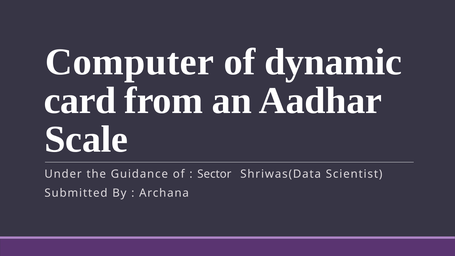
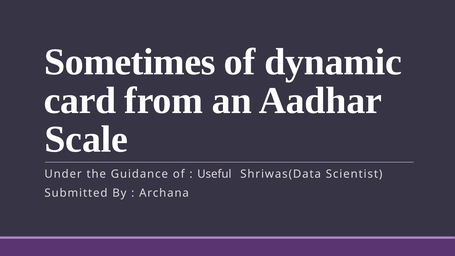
Computer: Computer -> Sometimes (130, 62)
Sector: Sector -> Useful (214, 174)
